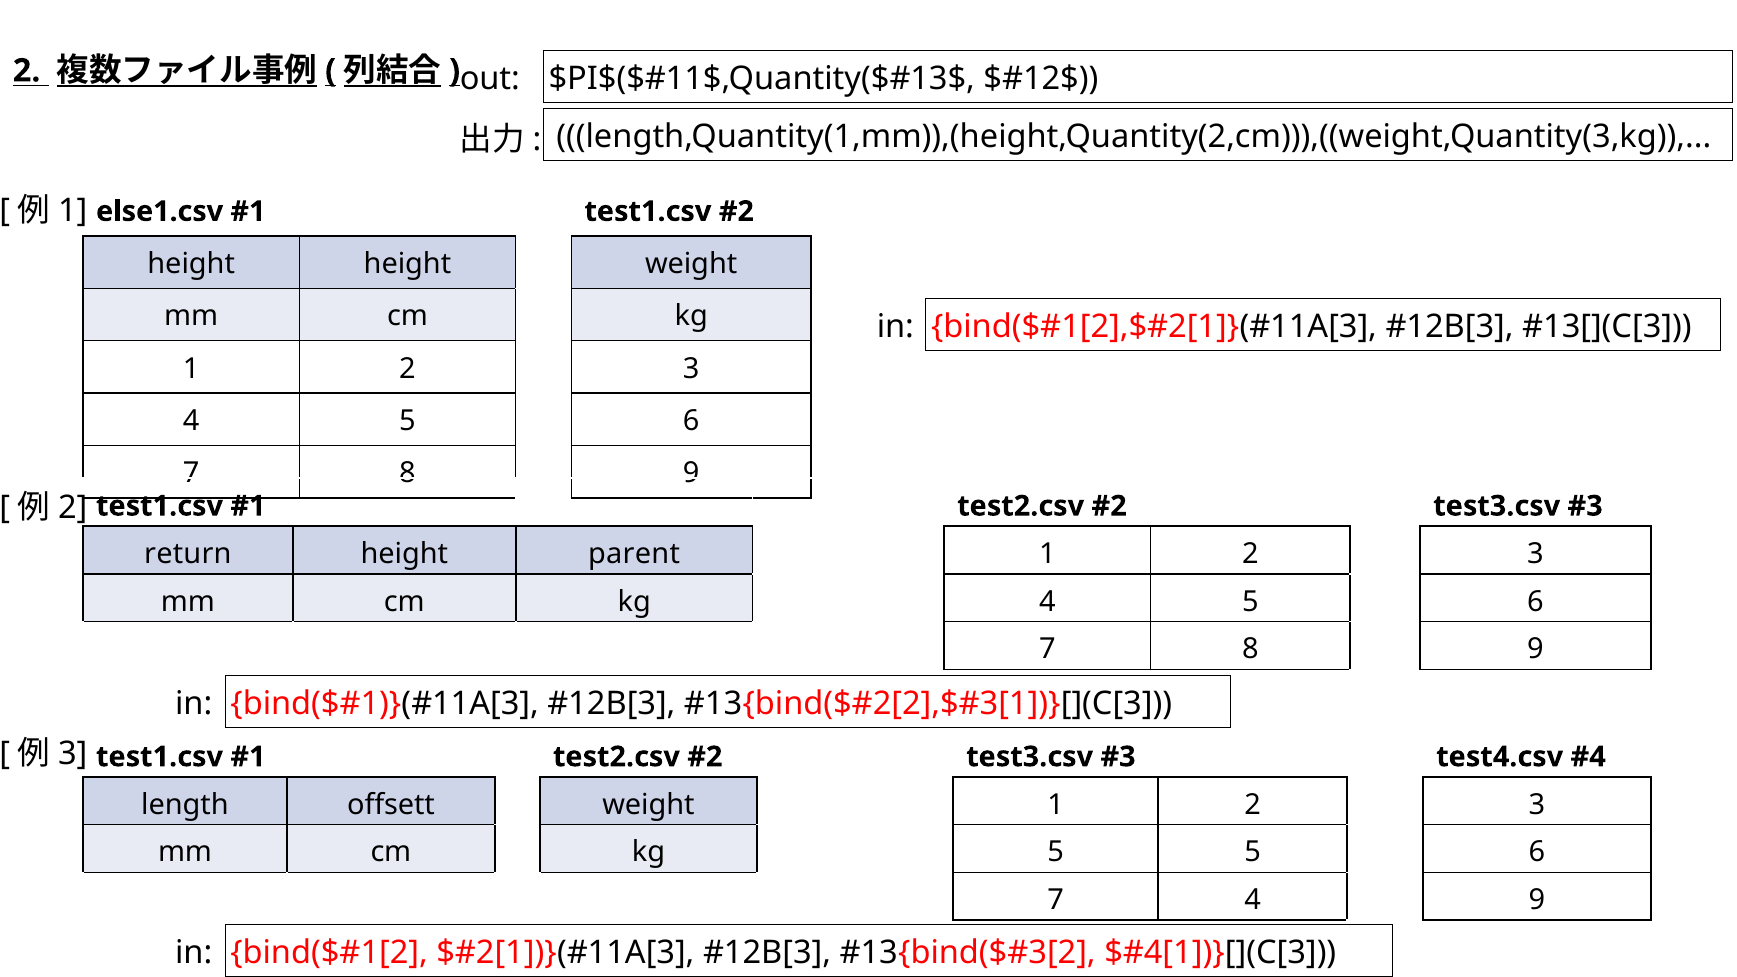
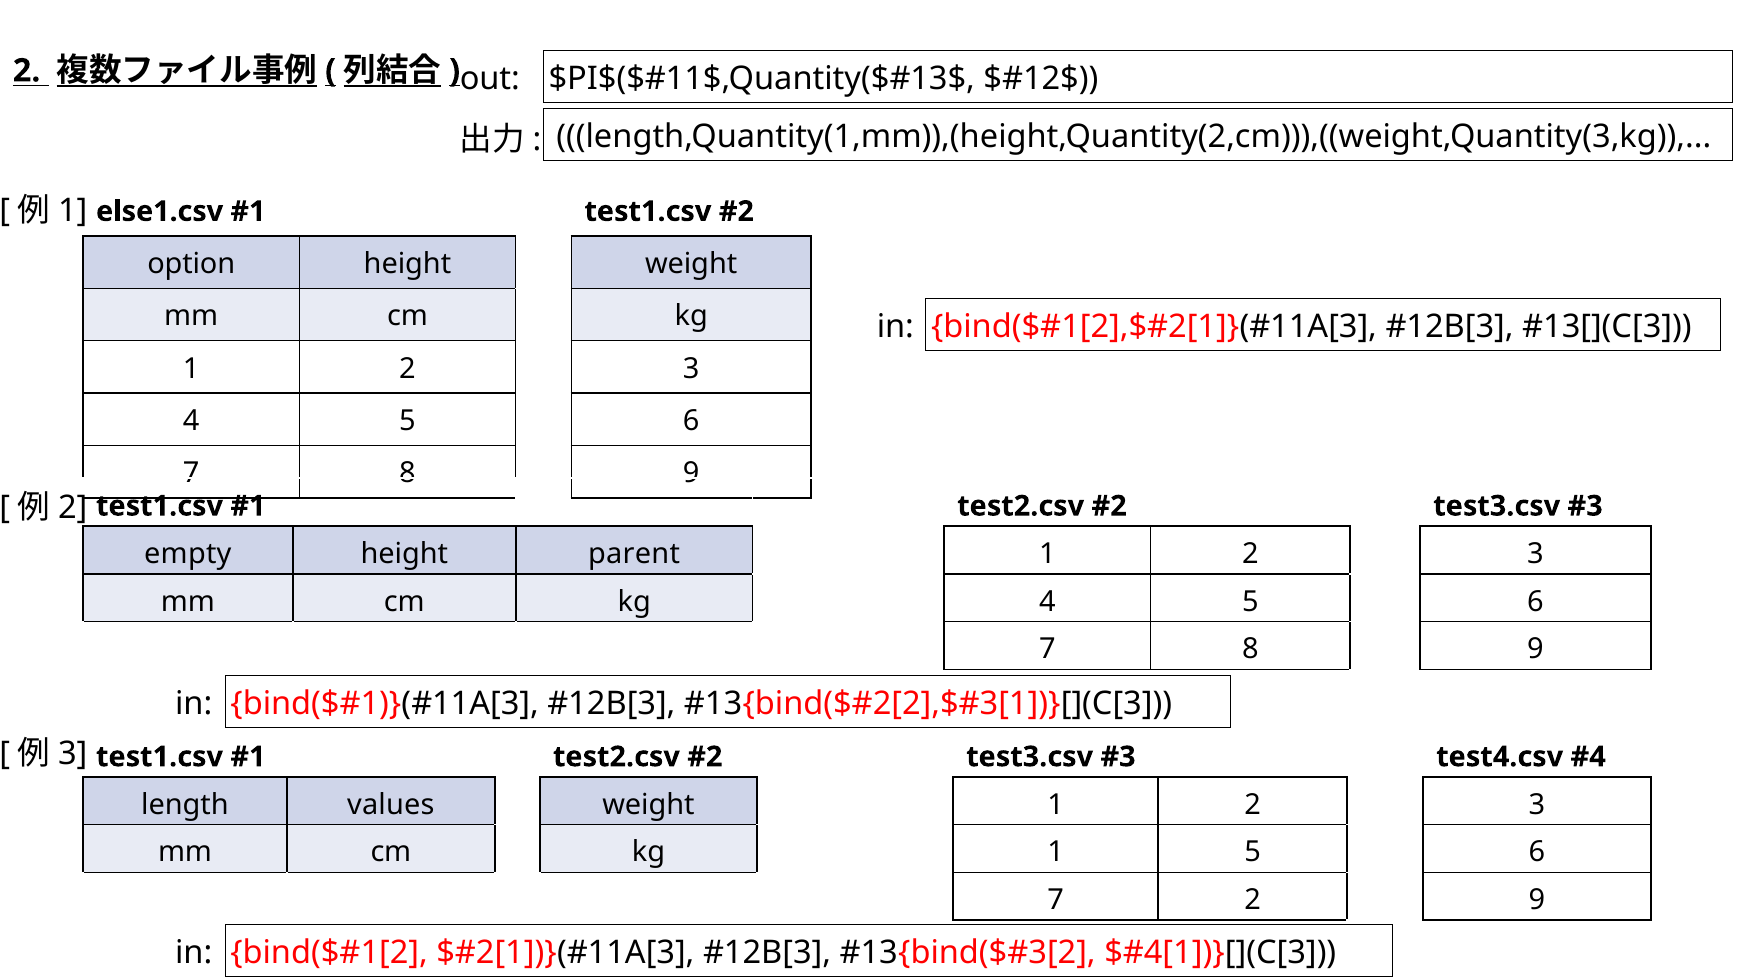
height: height -> option (191, 264)
return: return -> empty (188, 554)
offsett: offsett -> values (391, 805)
5: 5 -> 1 (1056, 852)
7 4: 4 -> 2 (1253, 900)
